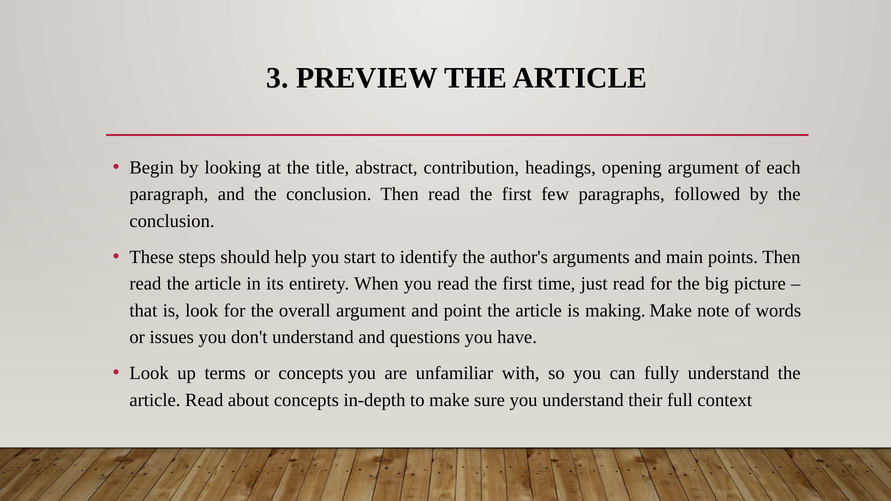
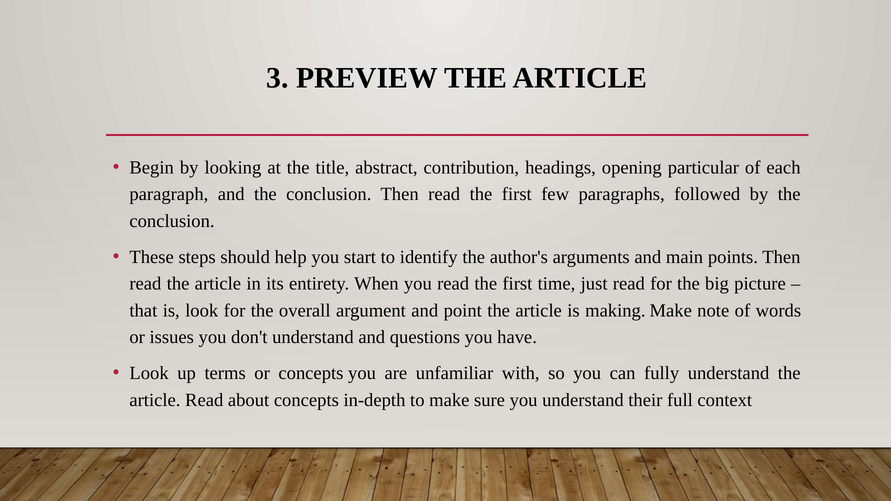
opening argument: argument -> particular (703, 168)
